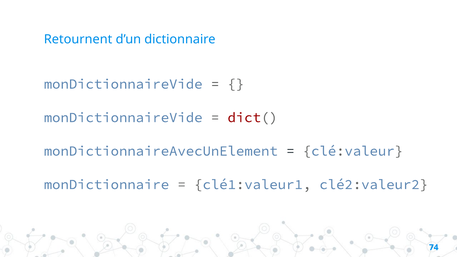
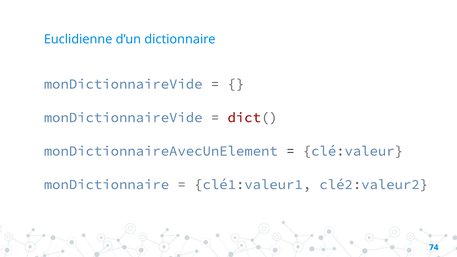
Retournent: Retournent -> Euclidienne (78, 39)
